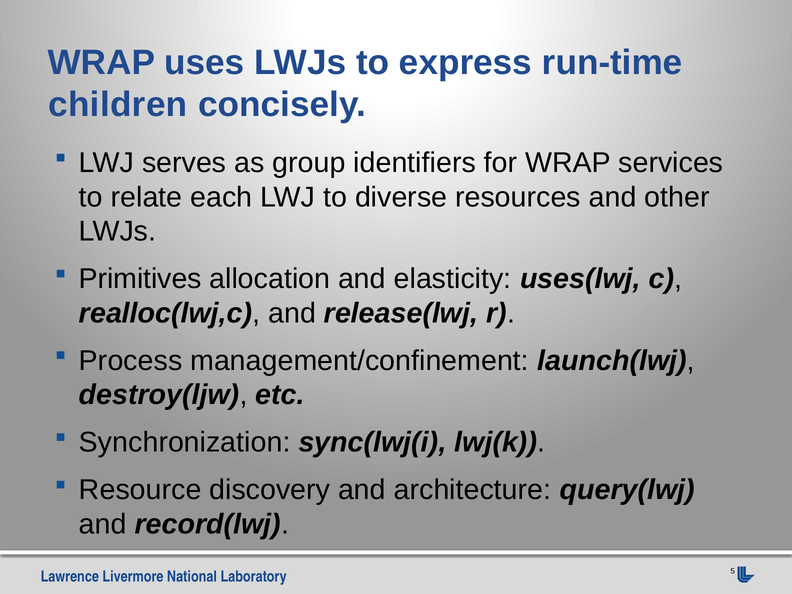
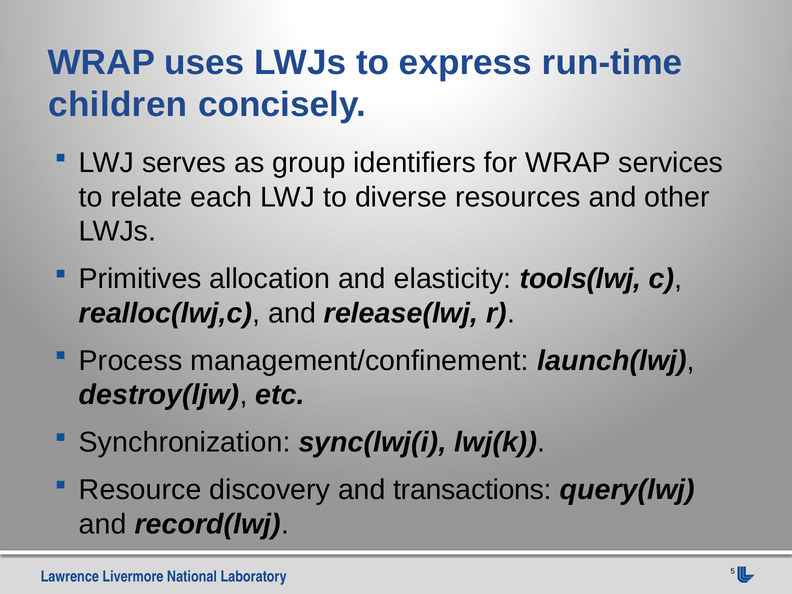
uses(lwj: uses(lwj -> tools(lwj (581, 279)
architecture: architecture -> transactions (473, 490)
